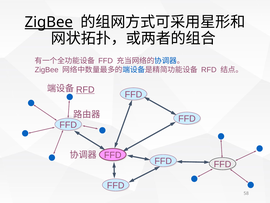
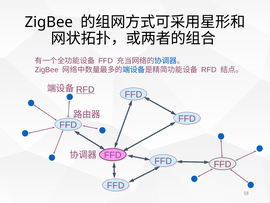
ZigBee underline: present -> none (49, 22)
